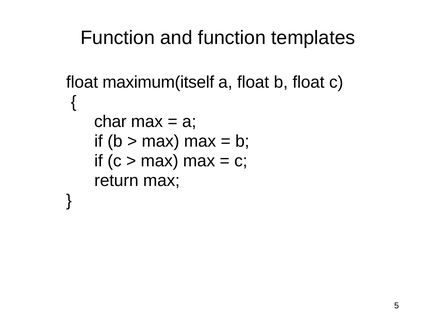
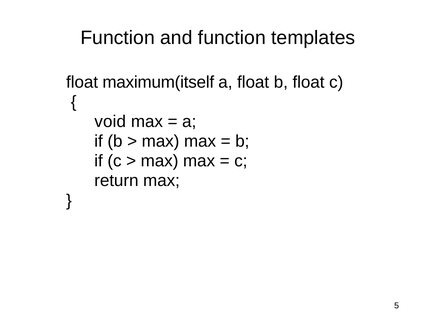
char: char -> void (110, 122)
